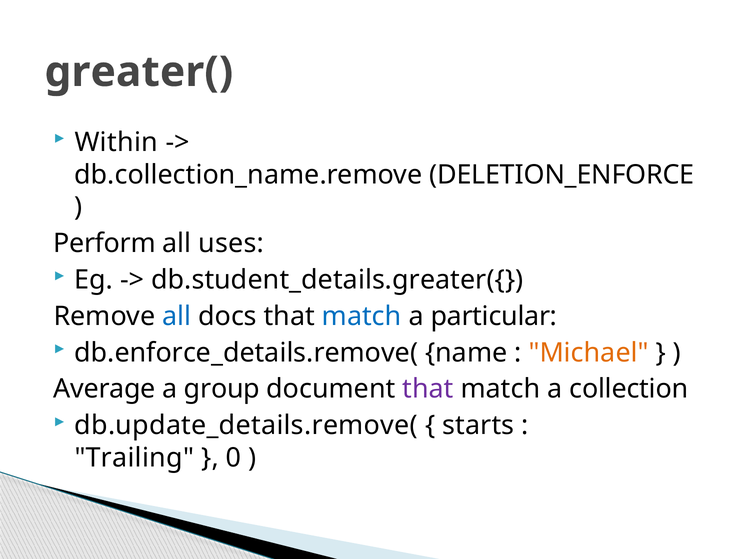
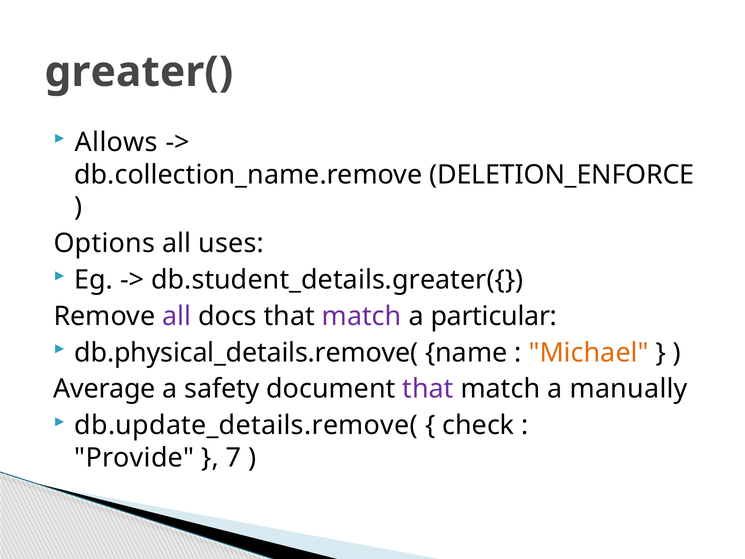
Within: Within -> Allows (116, 142)
Perform: Perform -> Options (104, 243)
all colour: blue -> purple (177, 316)
match colour: blue -> purple (362, 316)
db.enforce_details.remove(: db.enforce_details.remove( -> db.physical_details.remove( (246, 353)
group: group -> safety (222, 389)
collection: collection -> manually (629, 389)
starts: starts -> check (478, 425)
Trailing: Trailing -> Provide (134, 458)
0: 0 -> 7 (234, 458)
